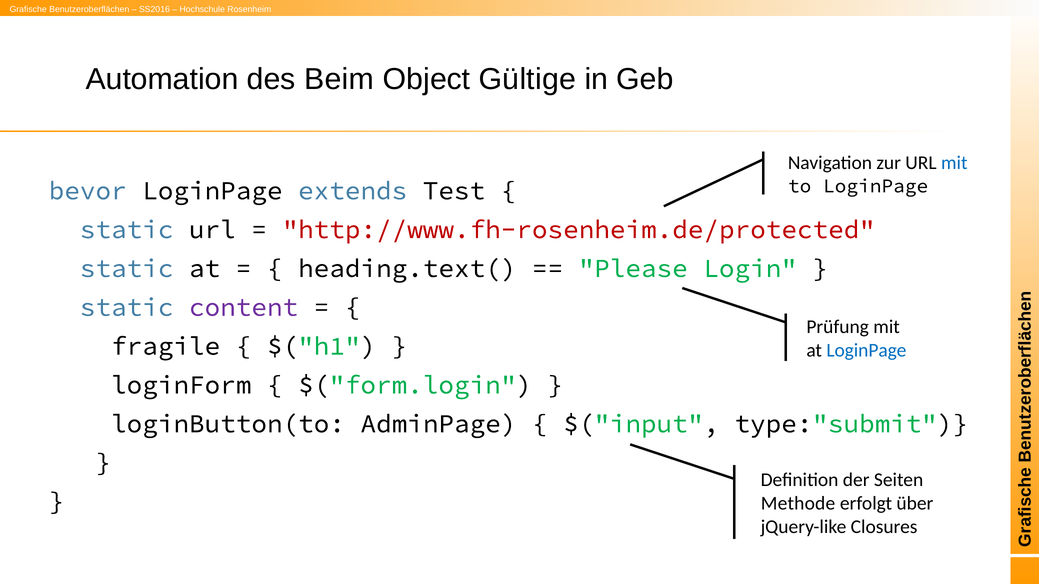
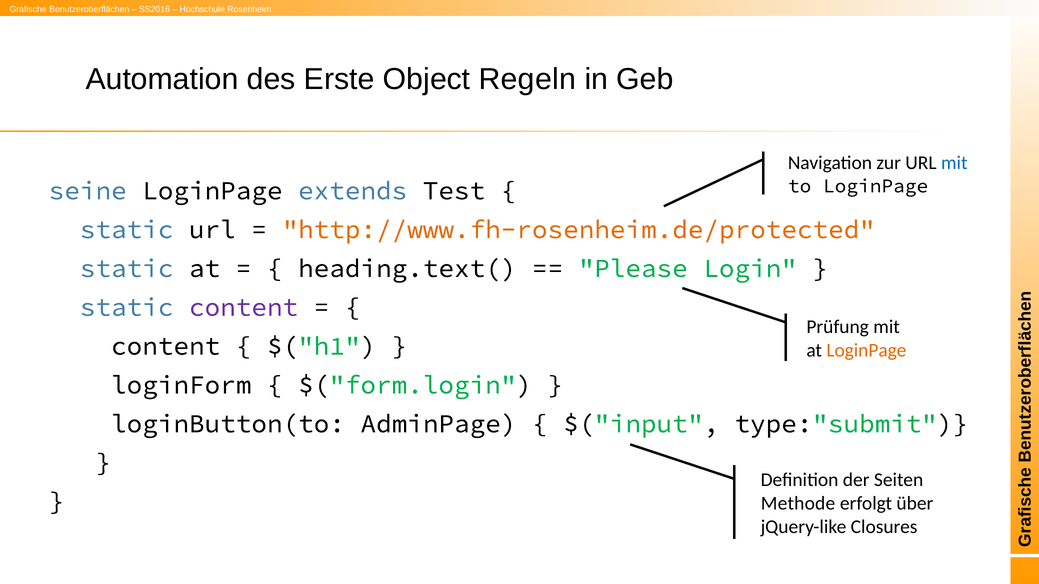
Beim: Beim -> Erste (339, 79)
Gültige: Gültige -> Regeln (527, 79)
bevor: bevor -> seine (88, 191)
http://www.fh-rosenheim.de/protected colour: red -> orange (579, 230)
fragile: fragile -> content (166, 346)
LoginPage colour: blue -> orange (866, 350)
